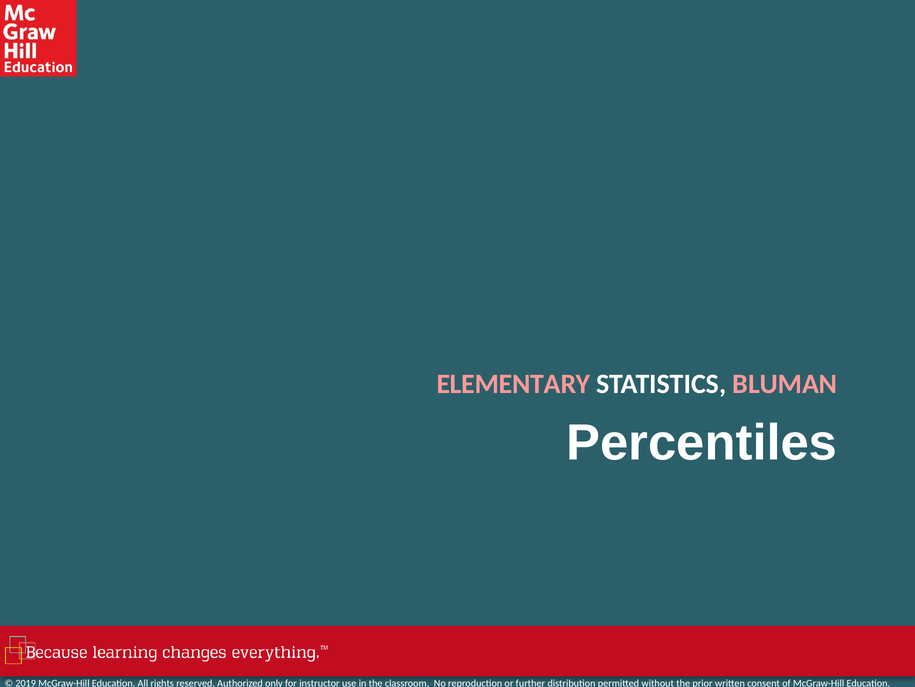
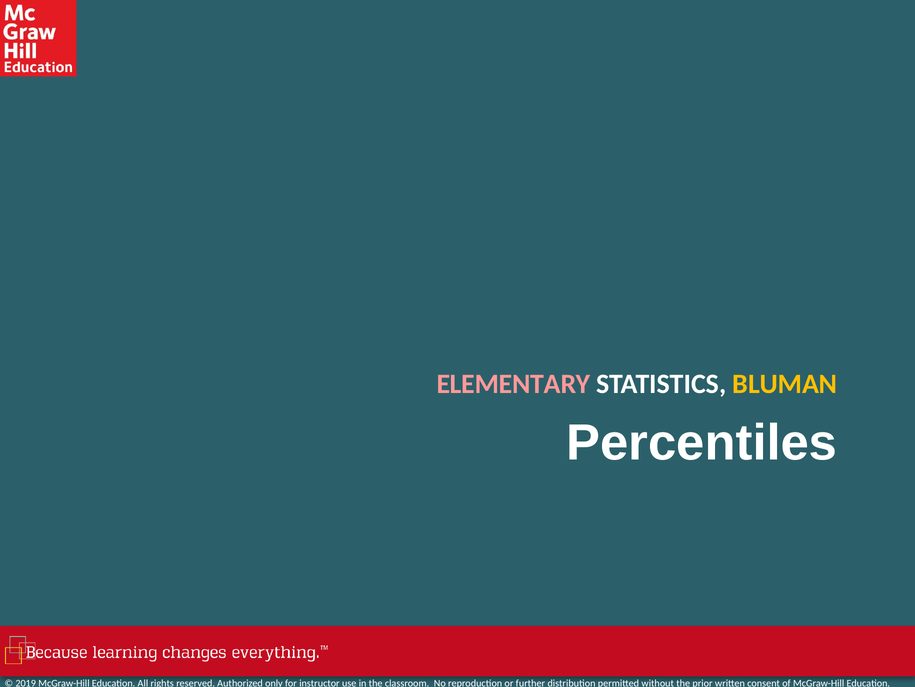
BLUMAN colour: pink -> yellow (785, 384)
